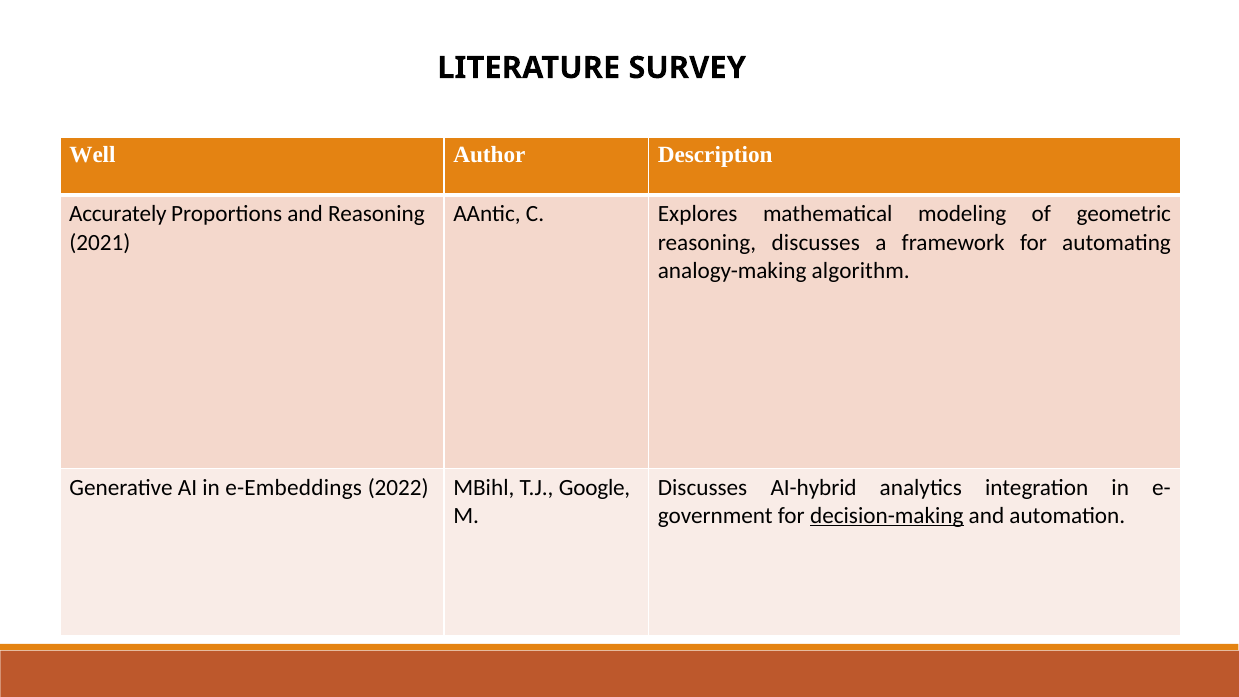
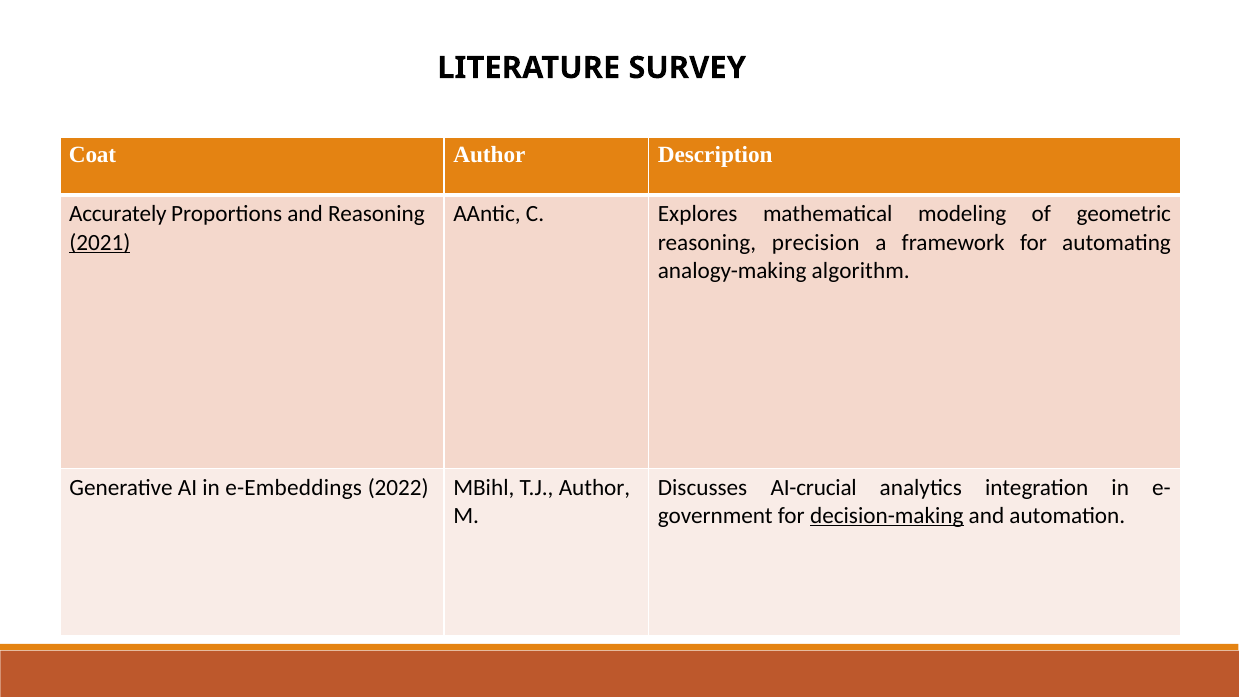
Well: Well -> Coat (92, 155)
2021 underline: none -> present (100, 242)
reasoning discusses: discusses -> precision (816, 242)
T.J Google: Google -> Author (594, 487)
AI-hybrid: AI-hybrid -> AI-crucial (814, 487)
